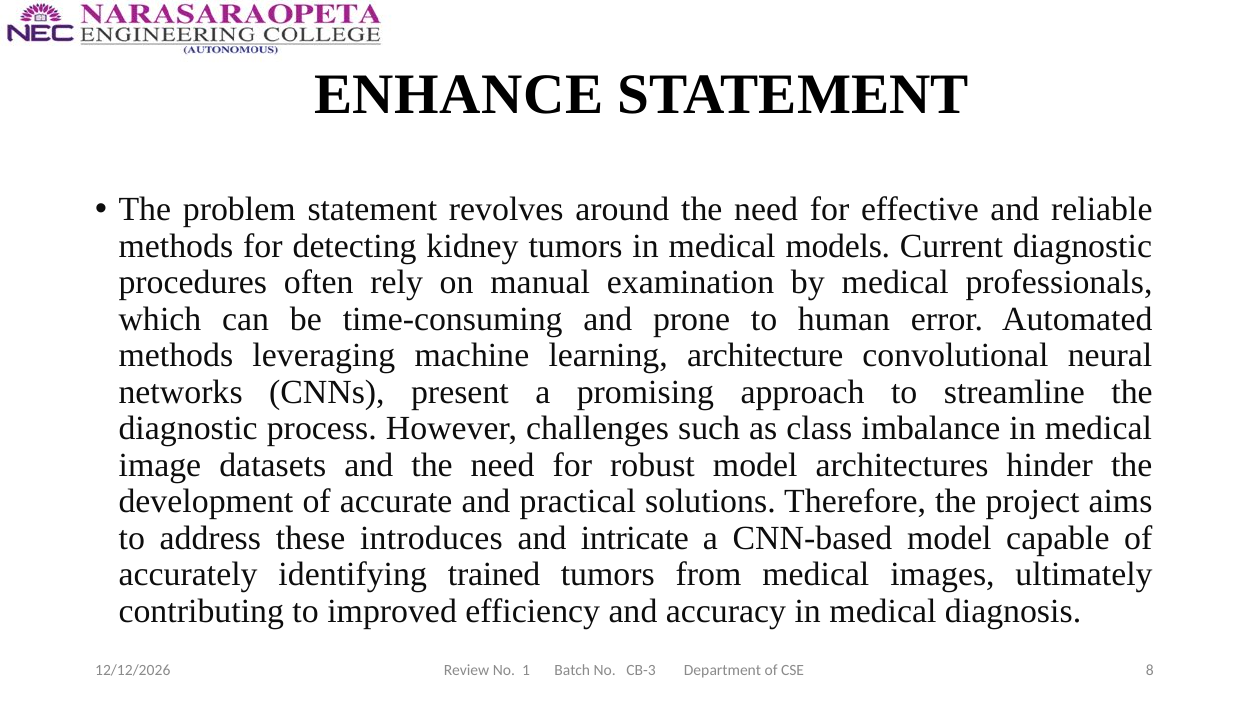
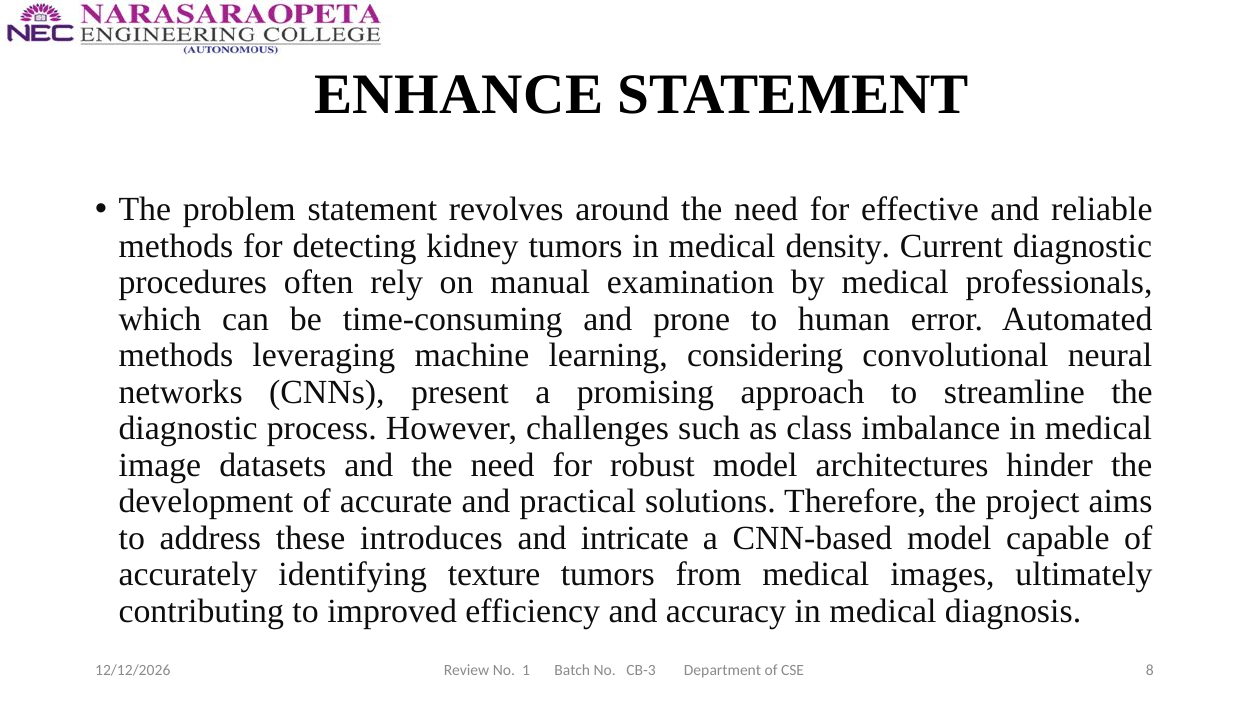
models: models -> density (838, 246)
architecture: architecture -> considering (765, 356)
trained: trained -> texture (494, 575)
